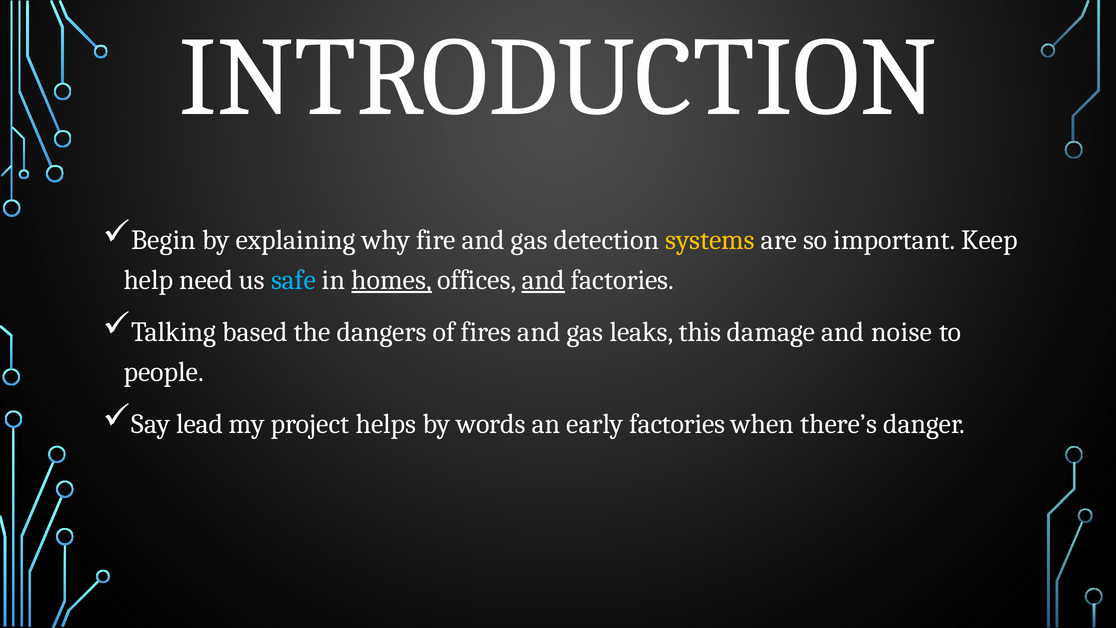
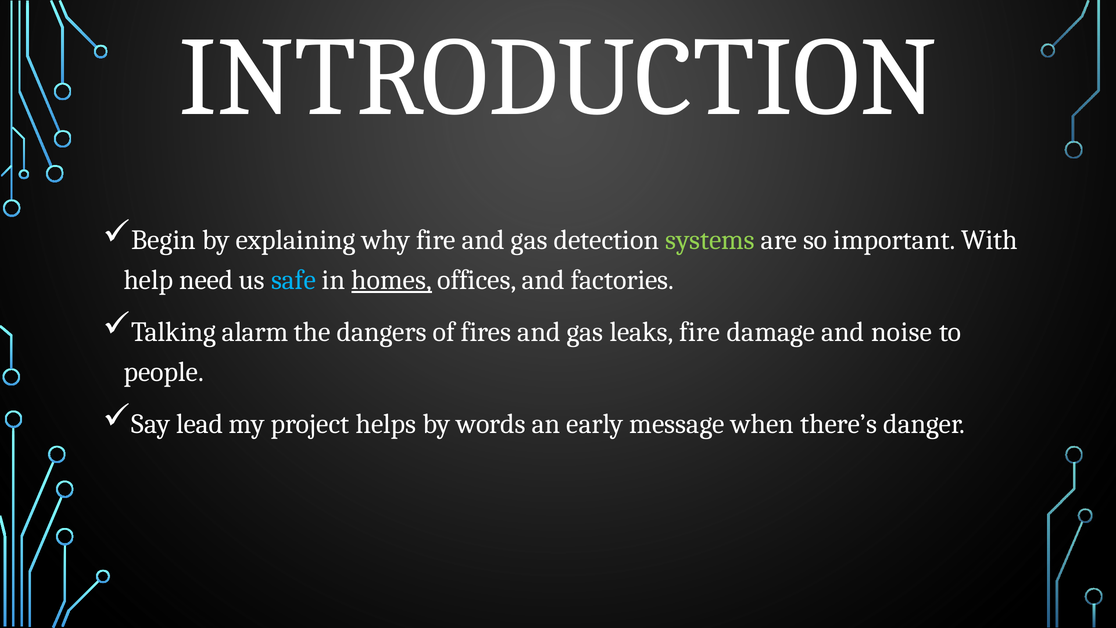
systems colour: yellow -> light green (710, 240)
Keep: Keep -> With (989, 240)
and underline: present -> none (543, 280)
based: based -> alarm (255, 332)
leaks this: this -> fire (700, 332)
early factories: factories -> message (677, 424)
